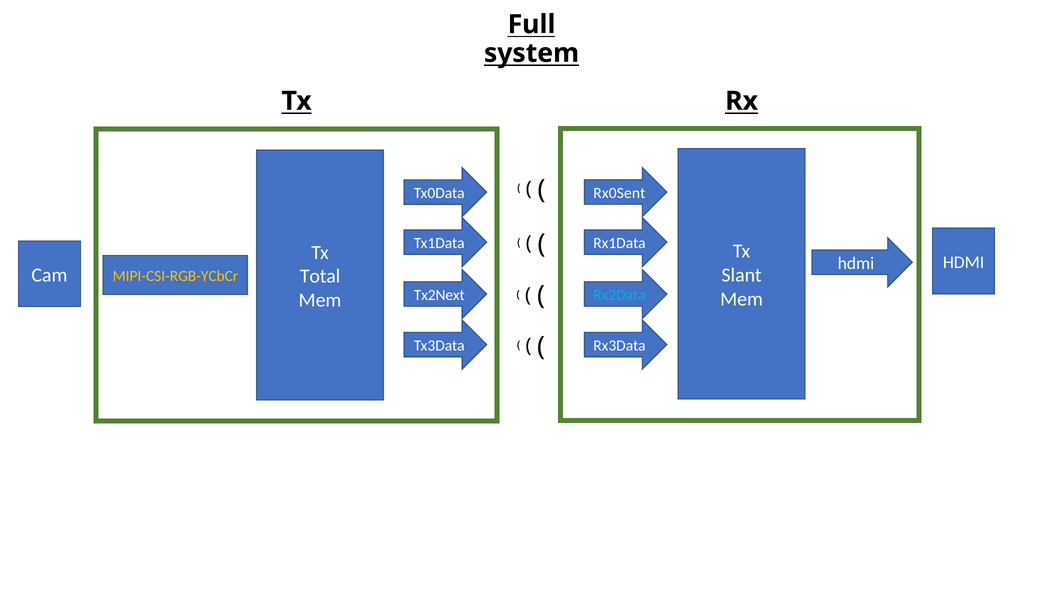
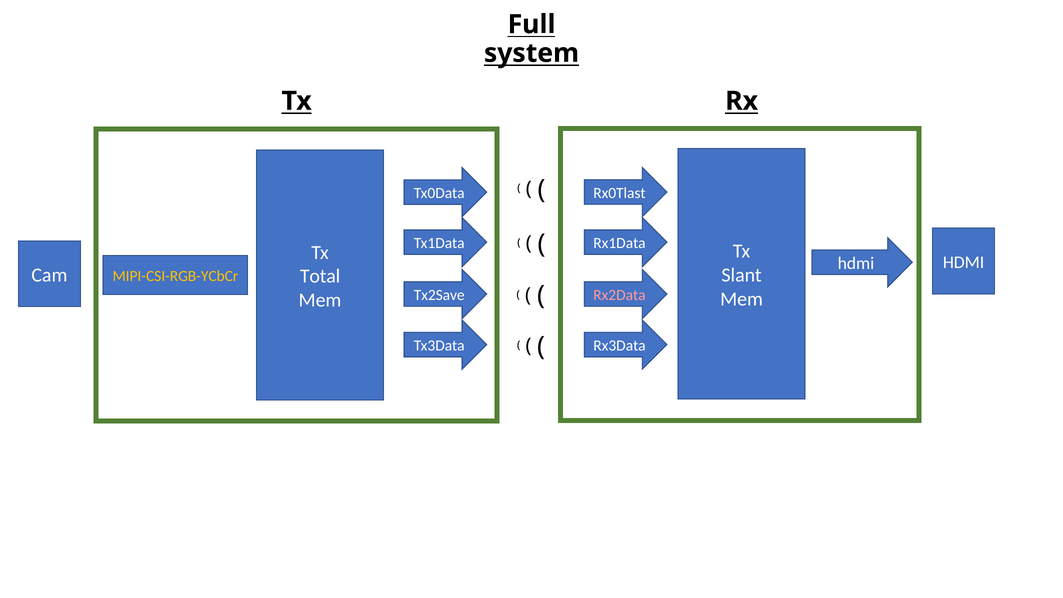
Rx0Sent: Rx0Sent -> Rx0Tlast (619, 193)
Tx2Next: Tx2Next -> Tx2Save (439, 295)
Rx2Data colour: light blue -> pink (619, 295)
